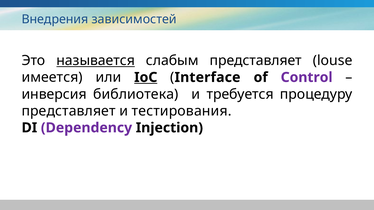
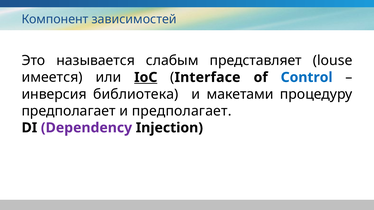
Внедрения: Внедрения -> Компонент (55, 19)
называется underline: present -> none (96, 61)
Control colour: purple -> blue (307, 77)
требуется: требуется -> макетами (240, 94)
представляет: представляет -> предполагает (69, 111)
и тестирования: тестирования -> предполагает (182, 111)
